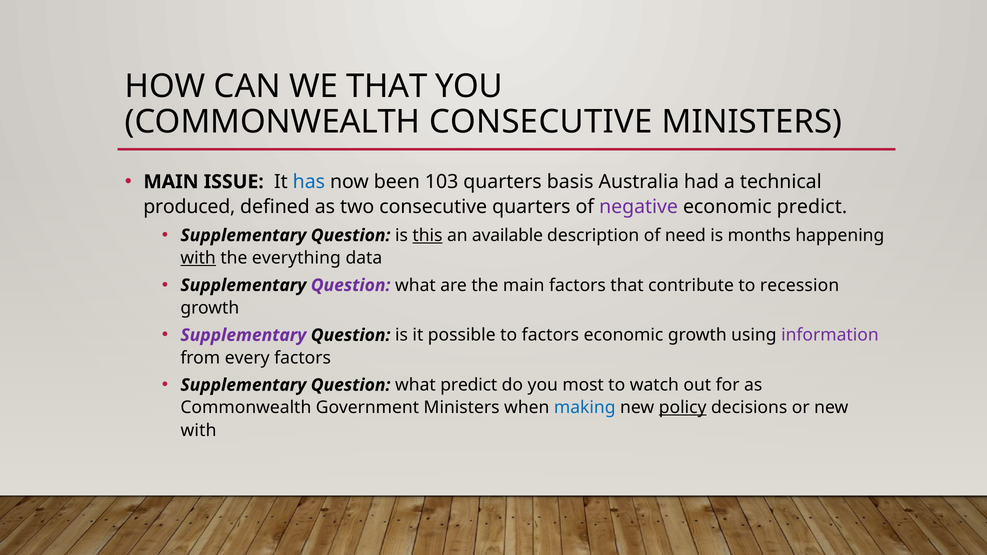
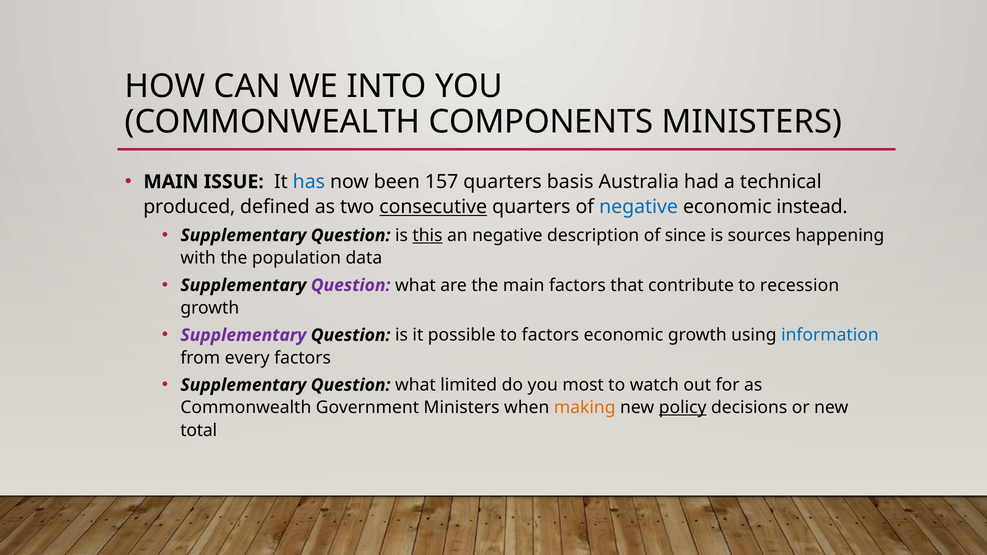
WE THAT: THAT -> INTO (387, 86)
COMMONWEALTH CONSECUTIVE: CONSECUTIVE -> COMPONENTS (541, 122)
103: 103 -> 157 (442, 182)
consecutive underline: none -> present (433, 207)
negative colour: purple -> blue (639, 207)
economic predict: predict -> instead (812, 207)
an available: available -> negative (507, 235)
need: need -> since (685, 235)
months: months -> sources (759, 235)
with underline: present -> none (198, 258)
everything: everything -> population (296, 258)
information colour: purple -> blue (830, 335)
what predict: predict -> limited (469, 385)
making colour: blue -> orange (585, 408)
with: with -> total (199, 430)
